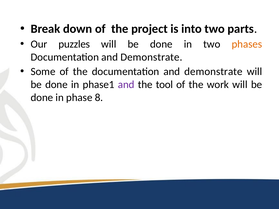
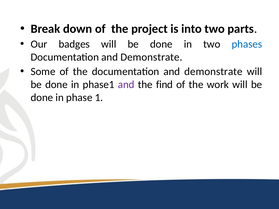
puzzles: puzzles -> badges (74, 44)
phases colour: orange -> blue (247, 44)
tool: tool -> find (164, 85)
8: 8 -> 1 (99, 98)
